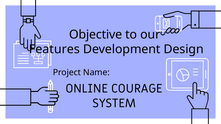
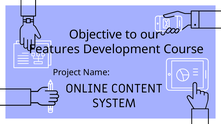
Design: Design -> Course (184, 49)
COURAGE: COURAGE -> CONTENT (137, 89)
